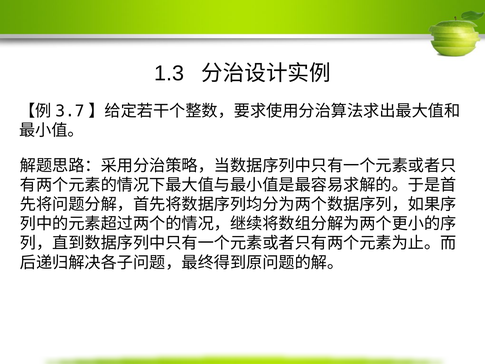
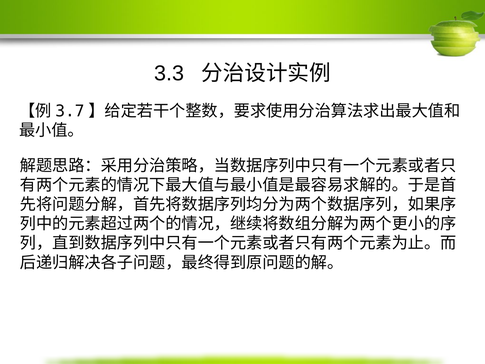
1.3: 1.3 -> 3.3 (169, 73)
